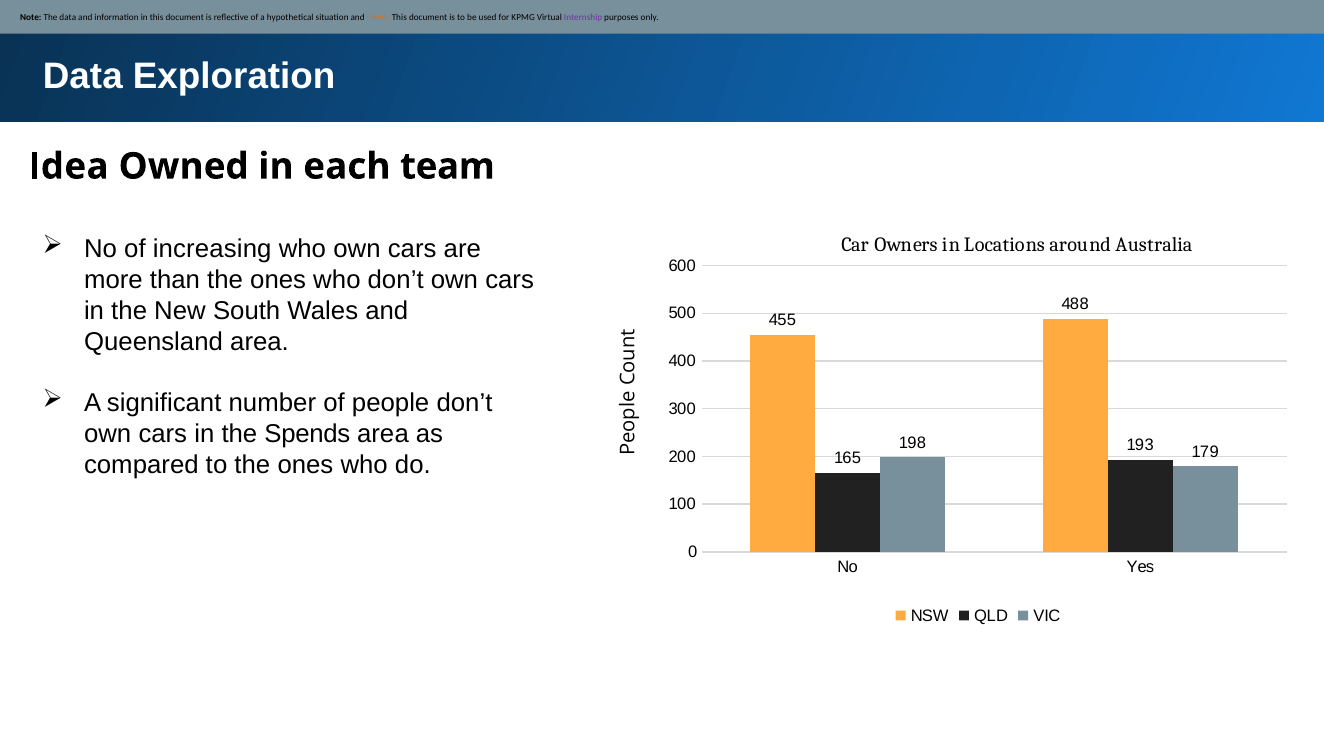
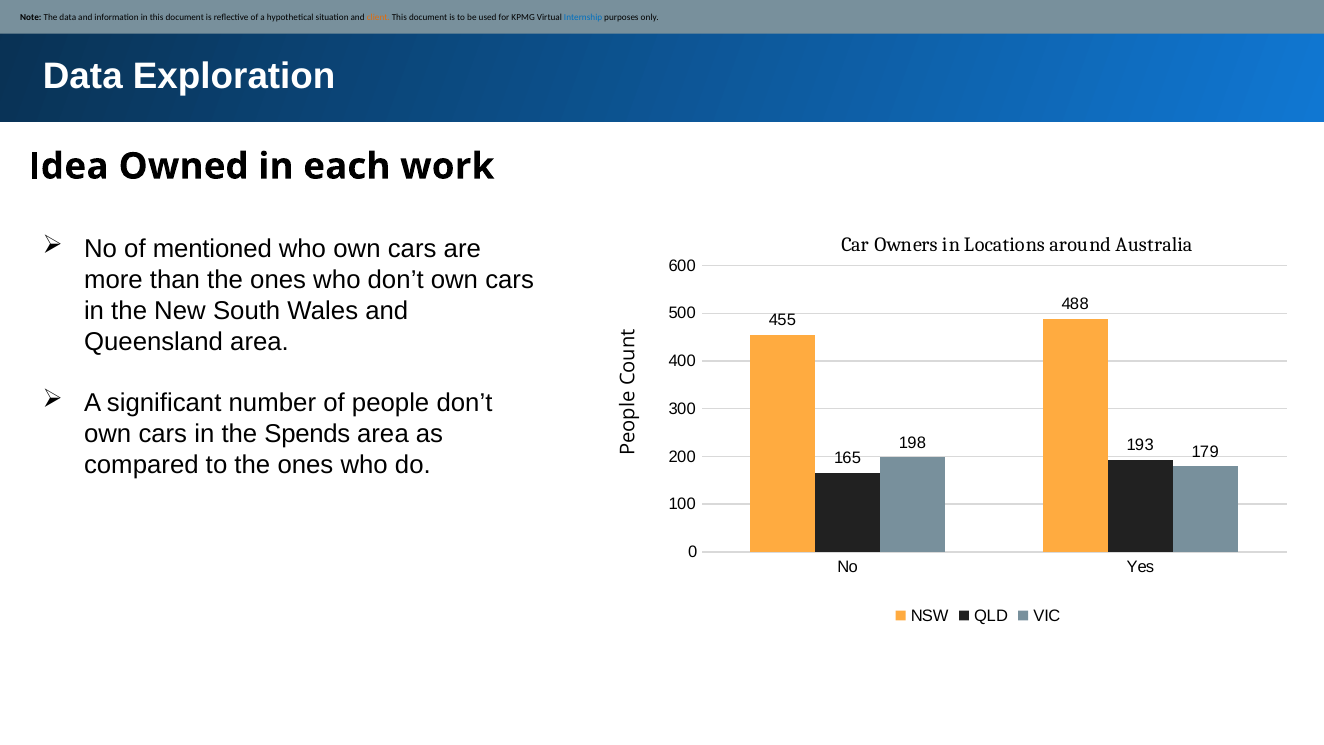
Internship colour: purple -> blue (583, 17)
team: team -> work (447, 166)
increasing: increasing -> mentioned (212, 249)
